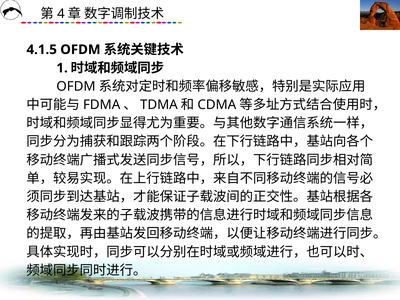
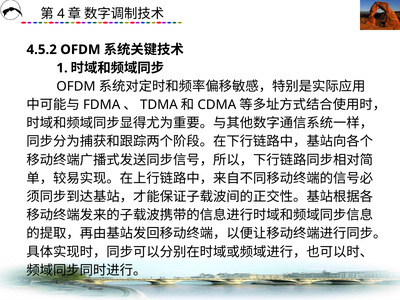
4.1.5: 4.1.5 -> 4.5.2 (42, 50)
